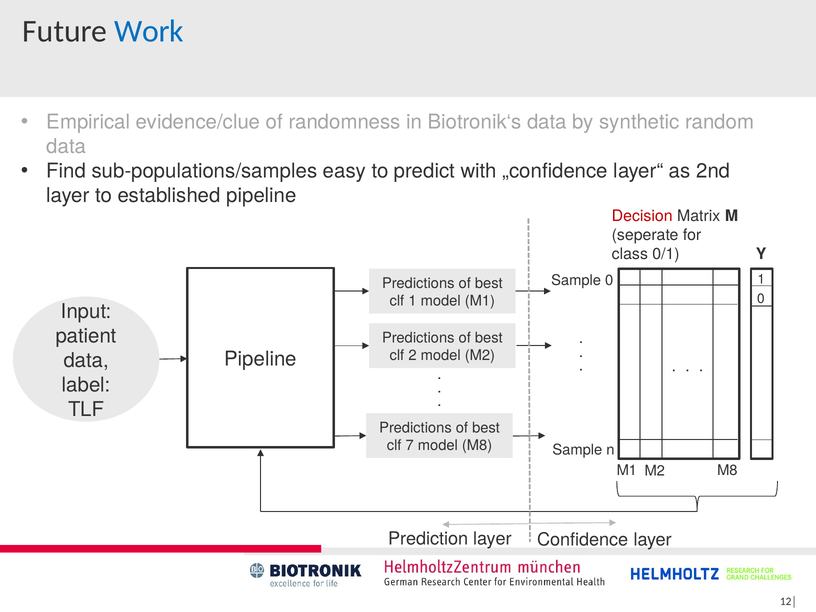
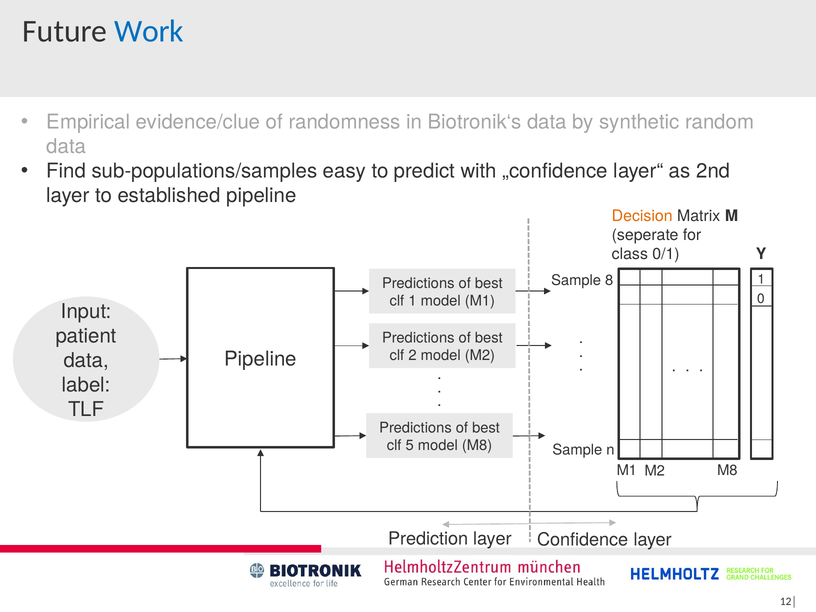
Decision colour: red -> orange (642, 216)
Sample 0: 0 -> 8 (609, 280)
7: 7 -> 5 (410, 445)
